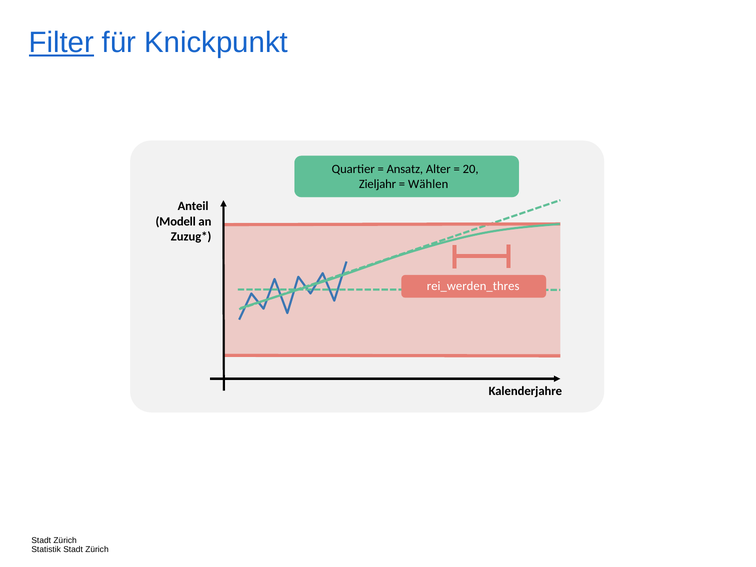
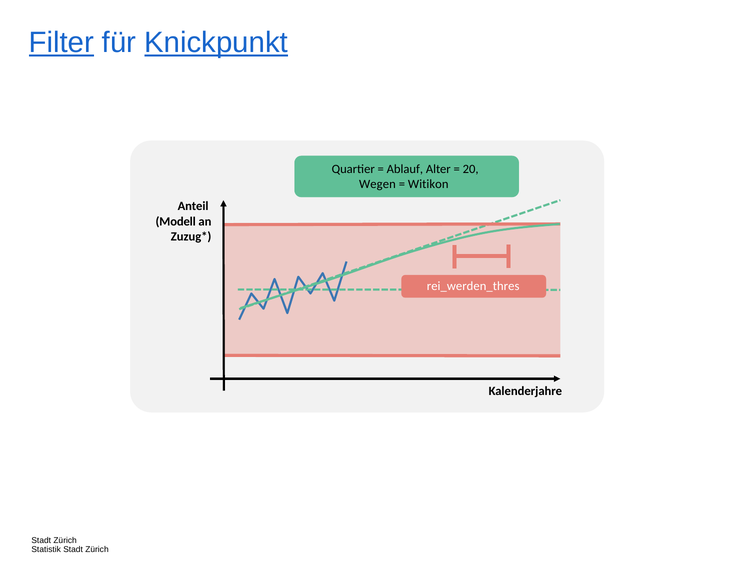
Knickpunkt underline: none -> present (216, 43)
Ansatz: Ansatz -> Ablauf (405, 169)
Zieljahr: Zieljahr -> Wegen (377, 184)
Wählen: Wählen -> Witikon (428, 184)
